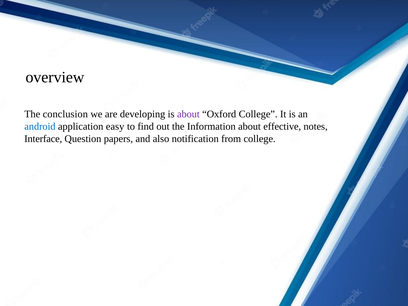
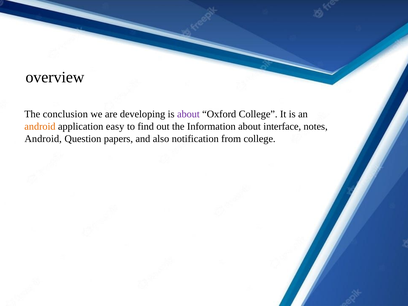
android colour: blue -> orange (40, 126)
effective: effective -> interface (282, 126)
Interface: Interface -> Android (43, 139)
